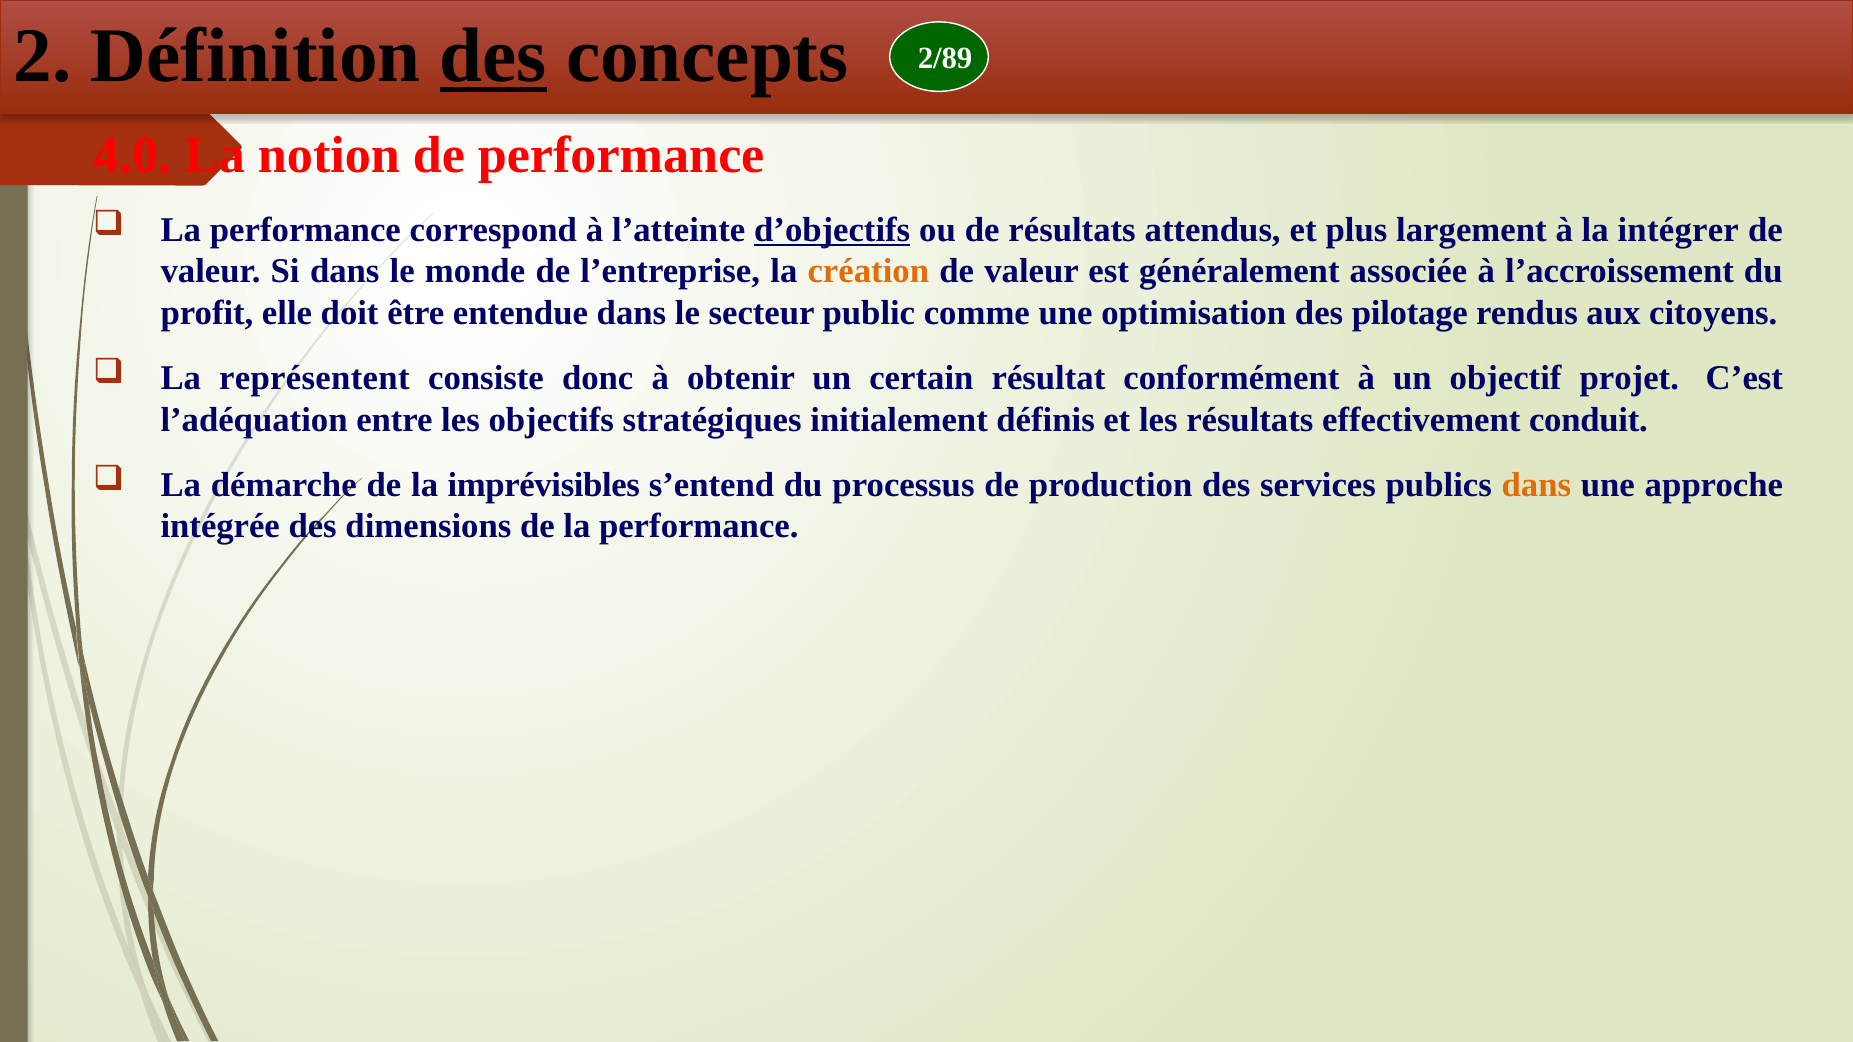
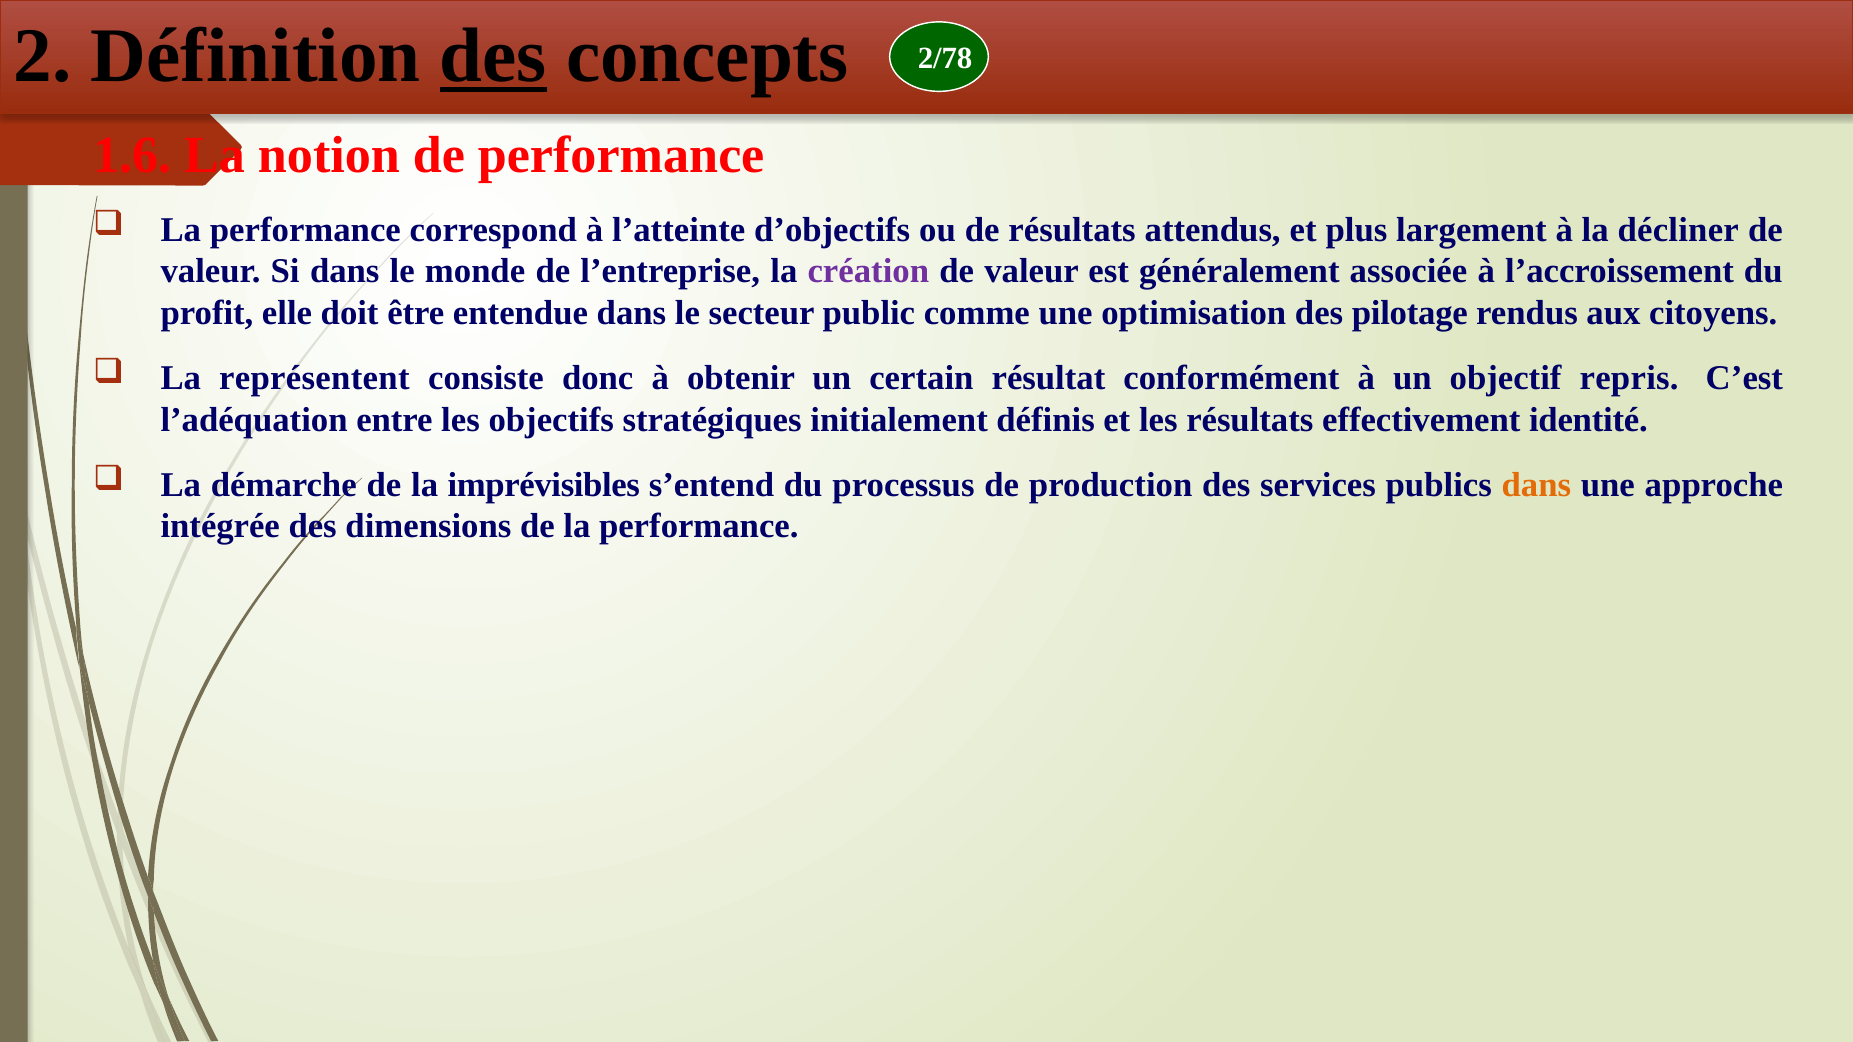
2/89: 2/89 -> 2/78 (945, 59)
4.0: 4.0 -> 1.6 (132, 156)
d’objectifs underline: present -> none (832, 230)
intégrer: intégrer -> décliner (1678, 230)
création colour: orange -> purple (868, 272)
projet: projet -> repris (1629, 378)
conduit: conduit -> identité (1588, 420)
